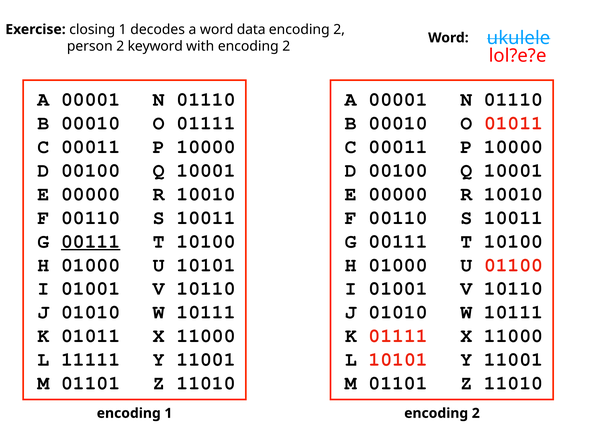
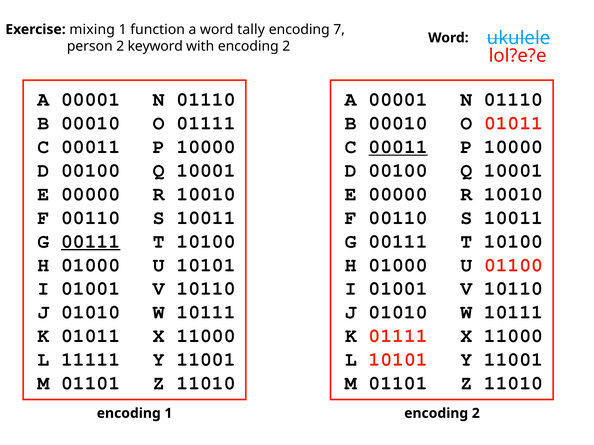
closing: closing -> mixing (92, 29)
decodes: decodes -> function (158, 29)
data: data -> tally (251, 29)
2: 2 -> 7 (339, 29)
00011 underline: none -> present (398, 147)
